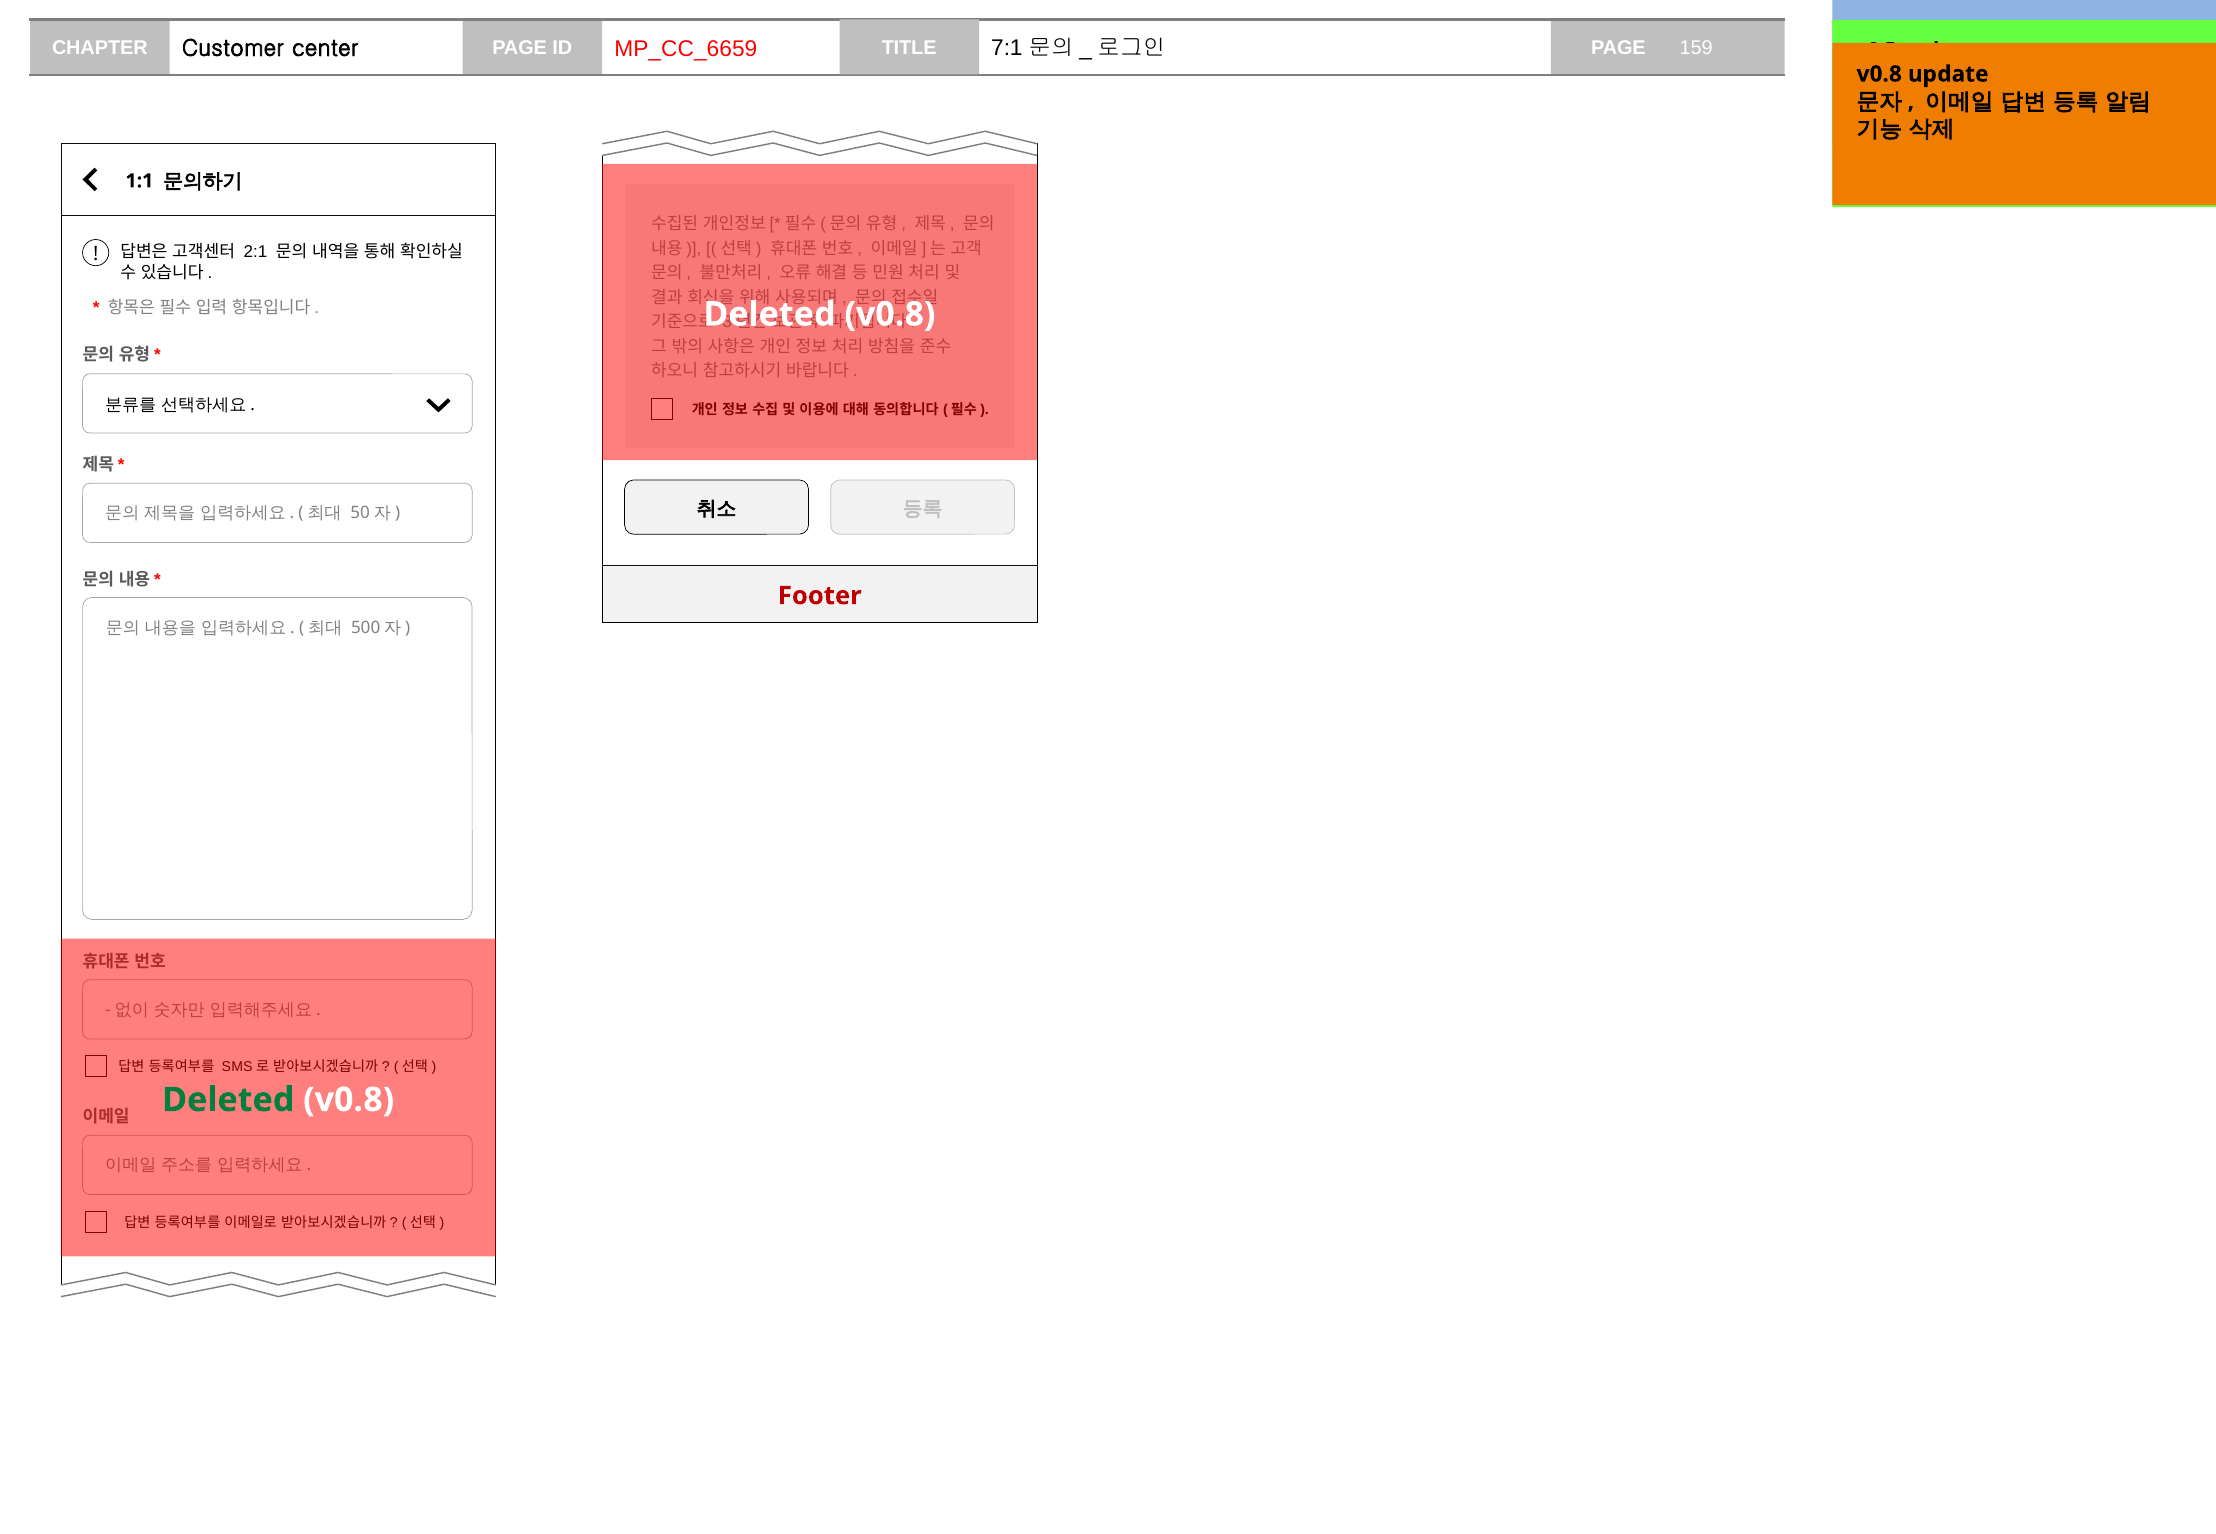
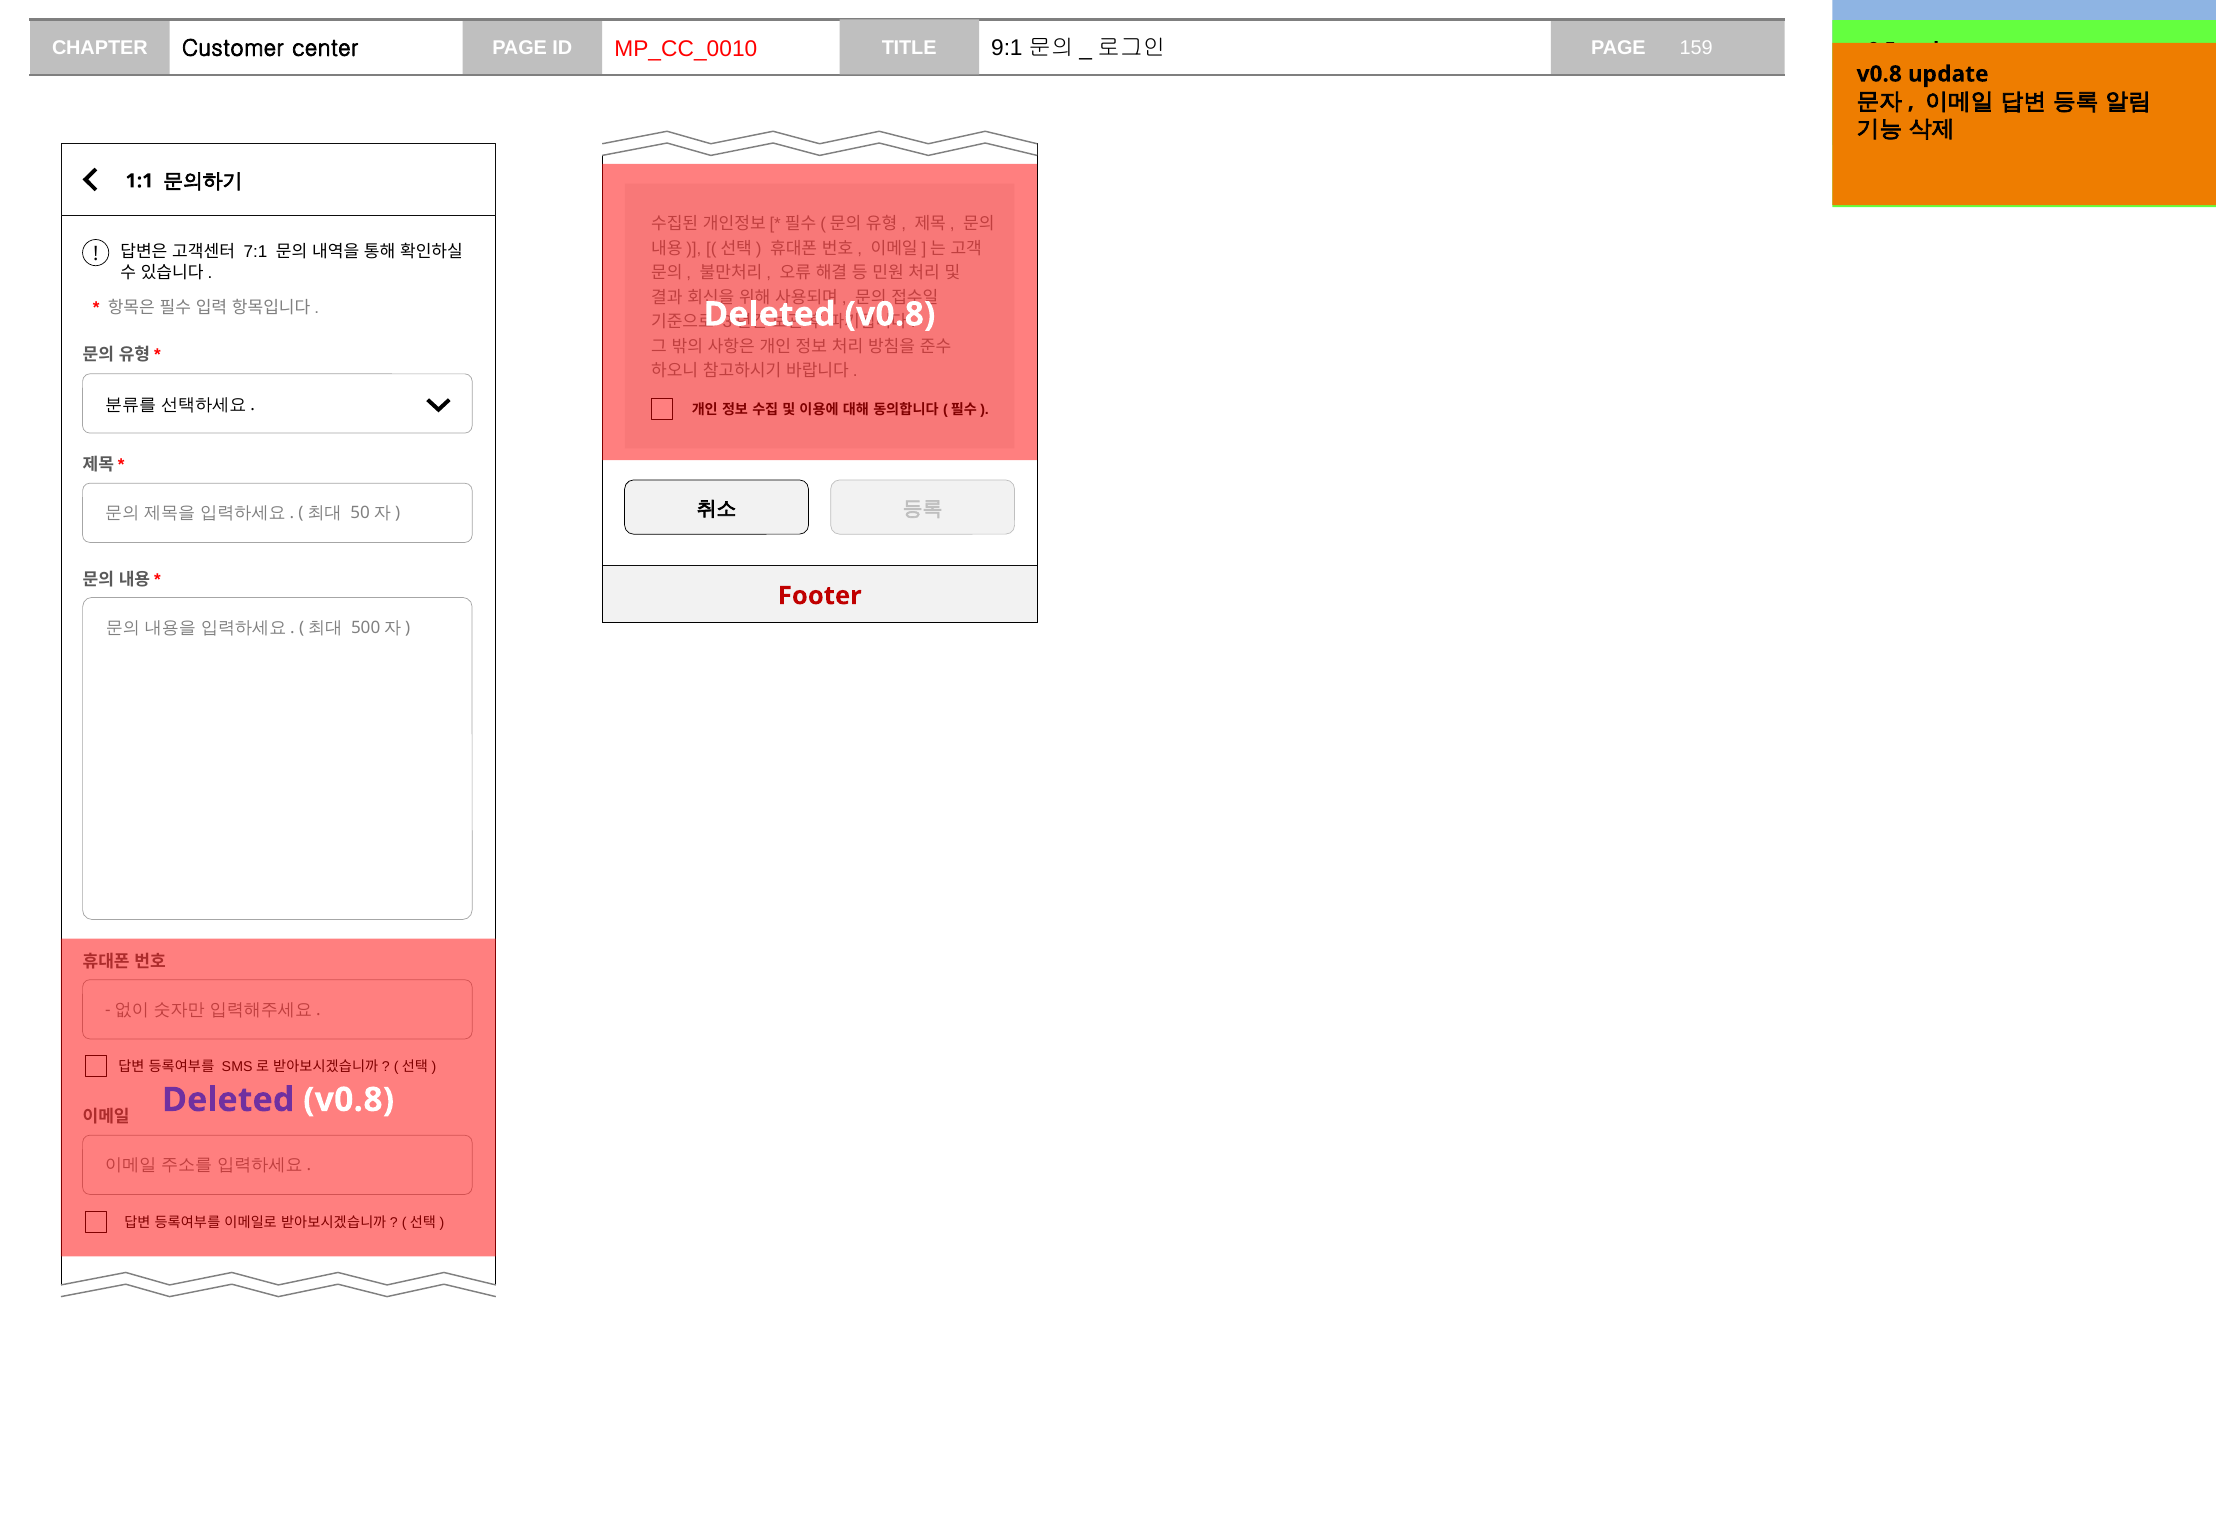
MP_CC_6659: MP_CC_6659 -> MP_CC_0010 (686, 49)
7:1: 7:1 -> 9:1 (1007, 48)
2:1: 2:1 -> 7:1 (255, 252)
Deleted colour: green -> purple (228, 1100)
